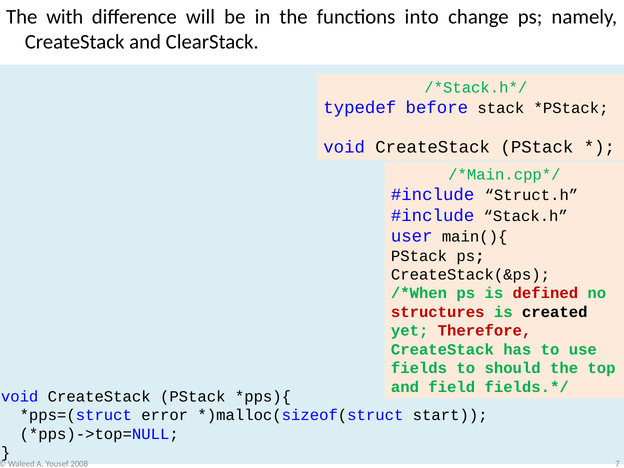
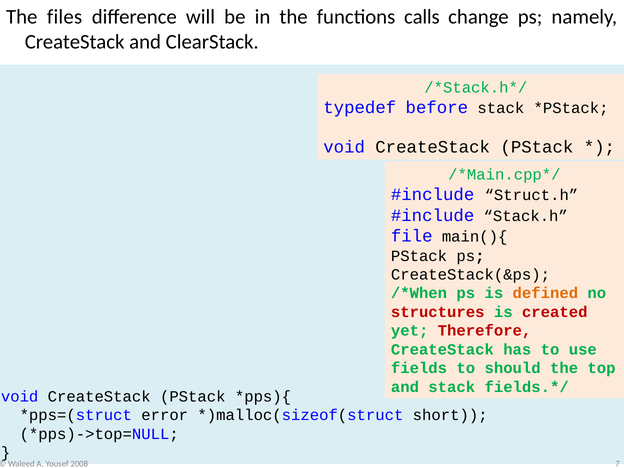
with: with -> files (65, 17)
into: into -> calls (422, 17)
user: user -> file (412, 236)
defined colour: red -> orange (545, 293)
created colour: black -> red (555, 312)
and field: field -> stack (452, 387)
start: start -> short (450, 415)
